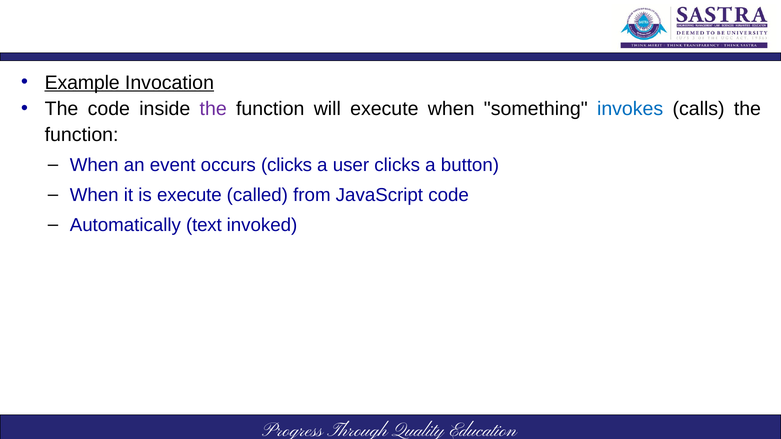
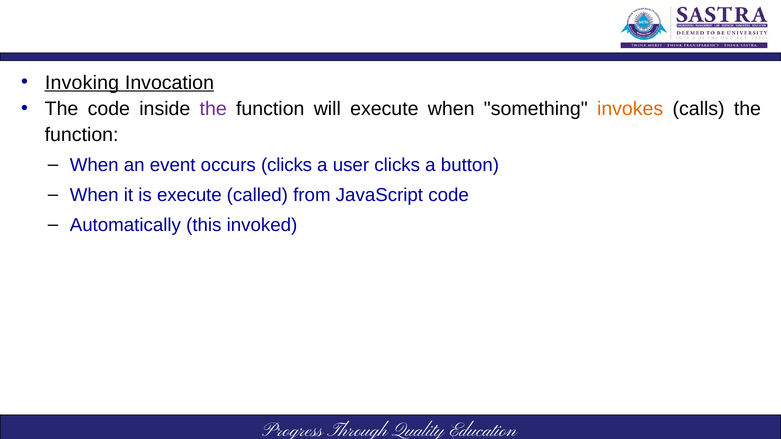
Example: Example -> Invoking (82, 83)
invokes colour: blue -> orange (630, 109)
text: text -> this (204, 225)
